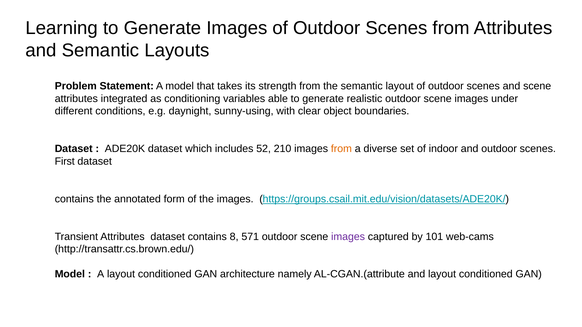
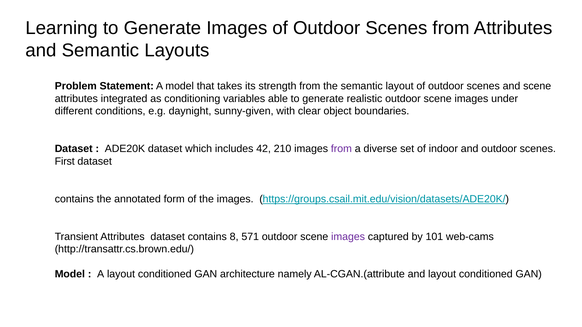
sunny-using: sunny-using -> sunny-given (244, 111)
52: 52 -> 42 (264, 149)
from colour: orange -> purple (341, 149)
